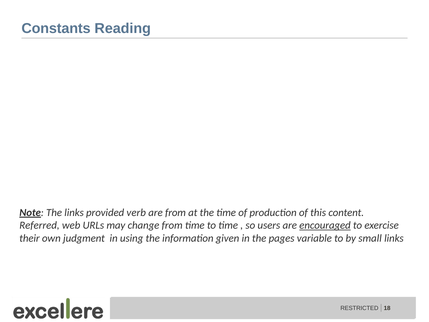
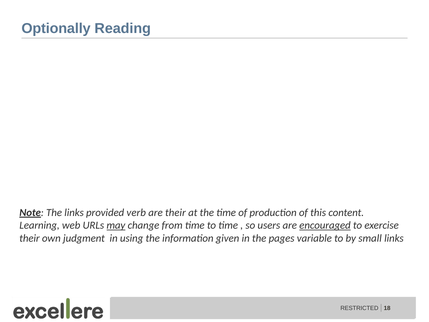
Constants: Constants -> Optionally (56, 28)
are from: from -> their (175, 212)
Referred: Referred -> Learning (39, 225)
may underline: none -> present (116, 225)
